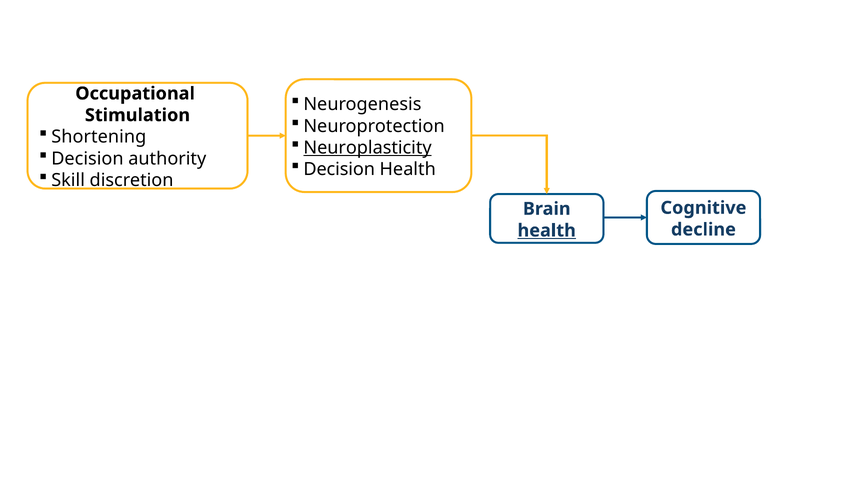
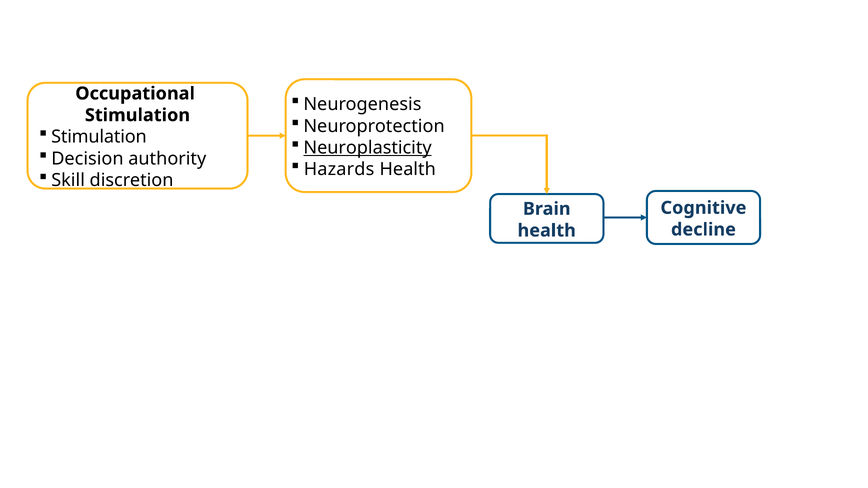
Shortening: Shortening -> Stimulation (99, 137)
Decision: Decision -> Hazards (339, 170)
health underline: present -> none (547, 231)
